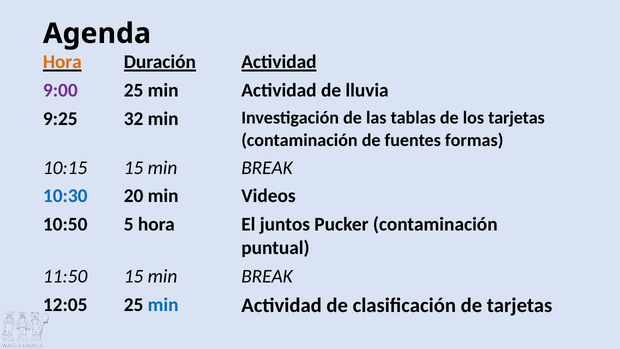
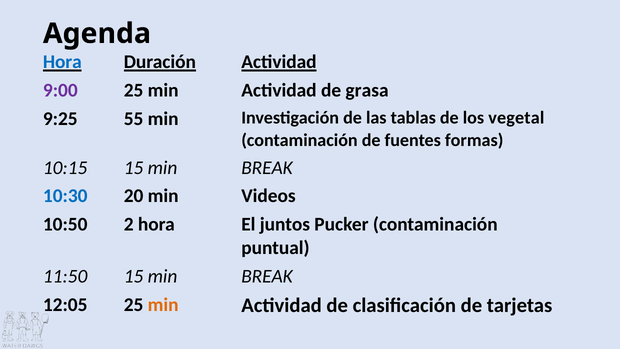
Hora colour: orange -> blue (62, 62)
lluvia: lluvia -> grasa (367, 90)
32: 32 -> 55 (134, 119)
los tarjetas: tarjetas -> vegetal (516, 118)
5: 5 -> 2 (129, 224)
min colour: blue -> orange (163, 304)
